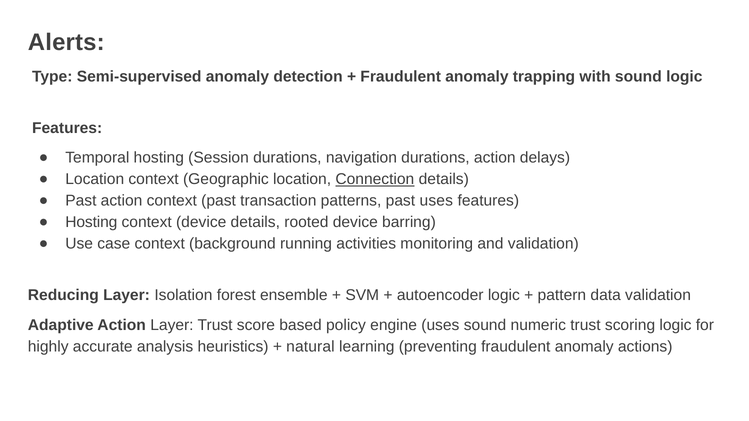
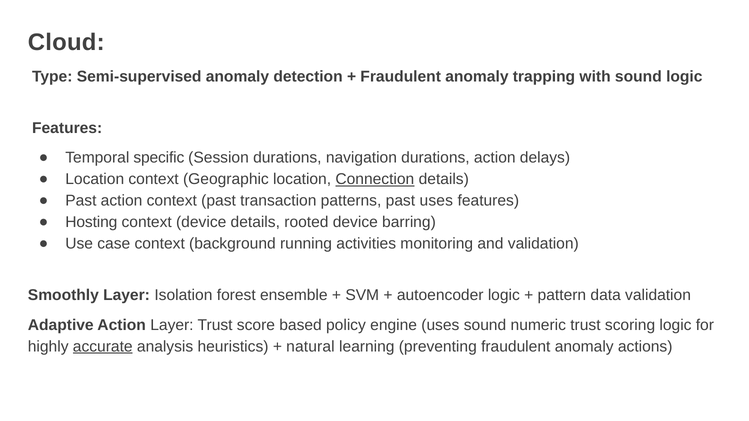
Alerts: Alerts -> Cloud (66, 42)
Temporal hosting: hosting -> specific (159, 158)
Reducing: Reducing -> Smoothly (63, 295)
accurate underline: none -> present (103, 347)
